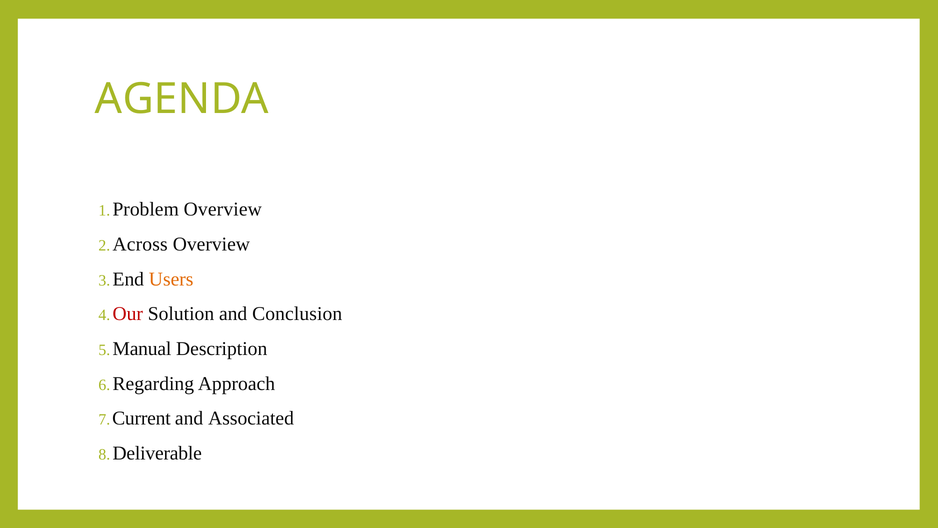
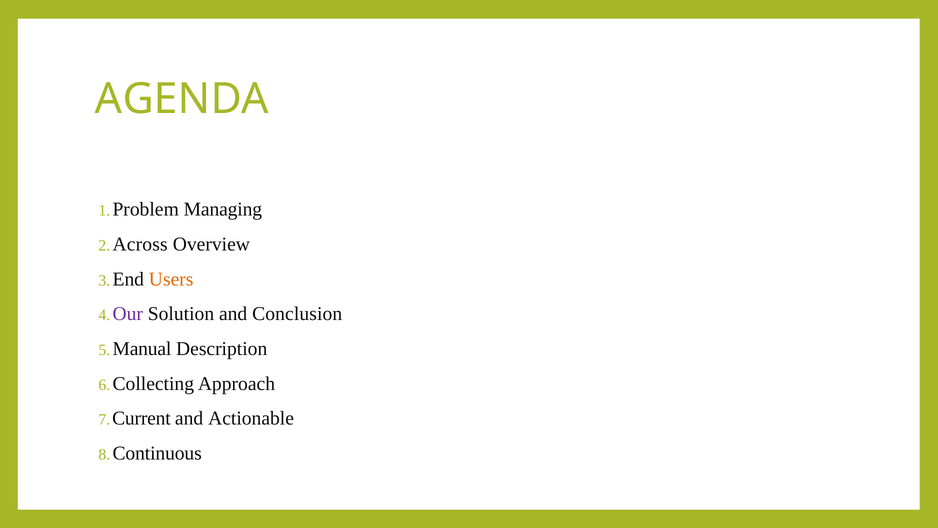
Problem Overview: Overview -> Managing (223, 209)
Our colour: red -> purple (128, 314)
Regarding: Regarding -> Collecting (153, 383)
Associated: Associated -> Actionable (251, 418)
Deliverable: Deliverable -> Continuous (157, 453)
